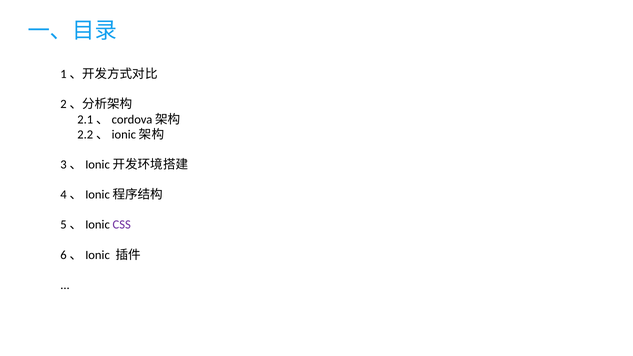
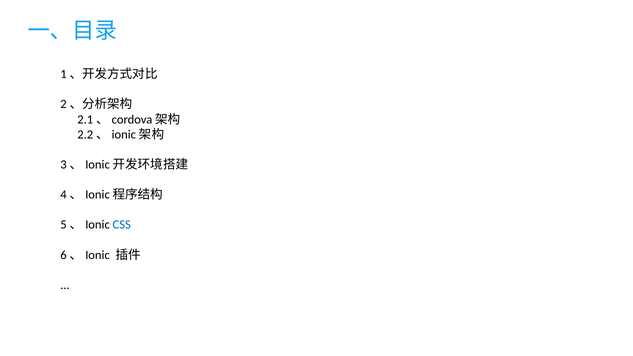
CSS colour: purple -> blue (122, 225)
